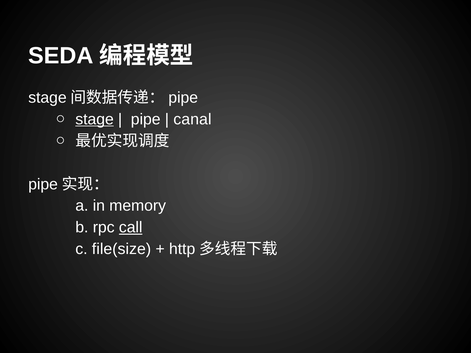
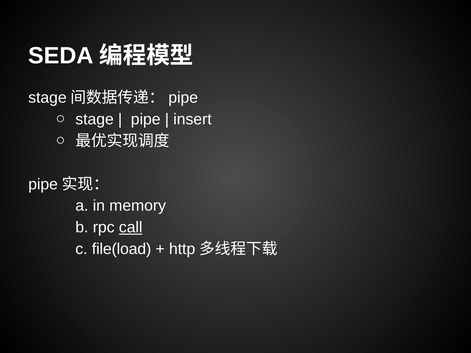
stage underline: present -> none (95, 119)
canal: canal -> insert (193, 119)
file(size: file(size -> file(load (122, 249)
